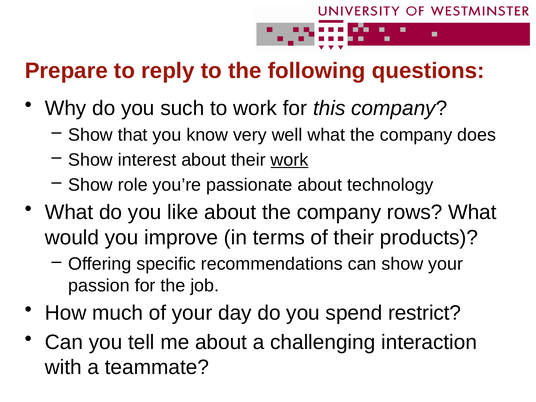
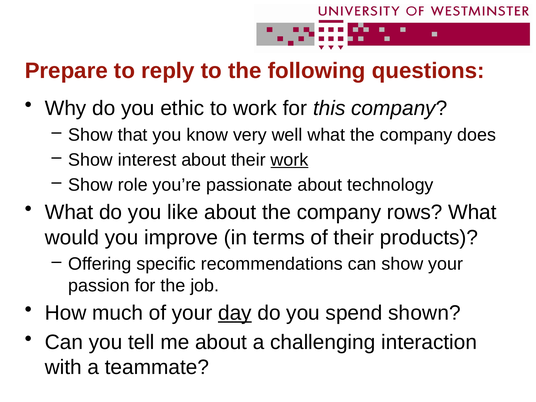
such: such -> ethic (182, 108)
day underline: none -> present (235, 313)
restrict: restrict -> shown (424, 313)
